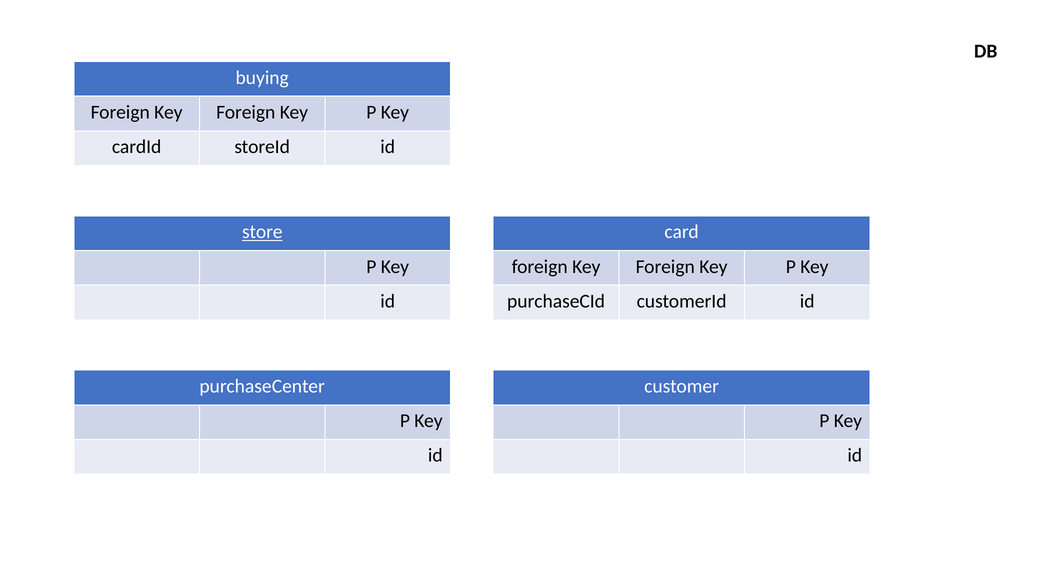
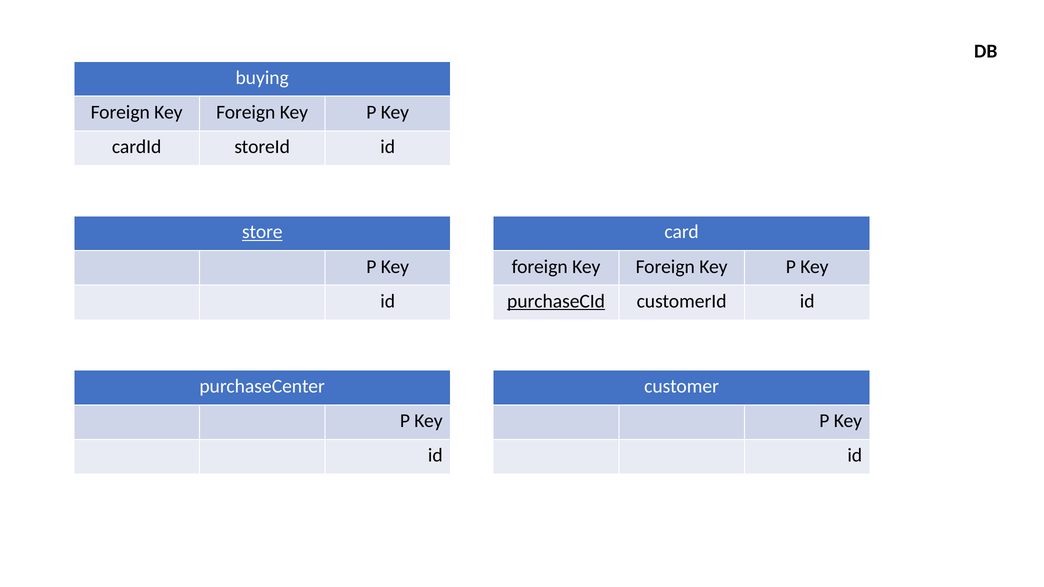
purchaseCId underline: none -> present (556, 301)
